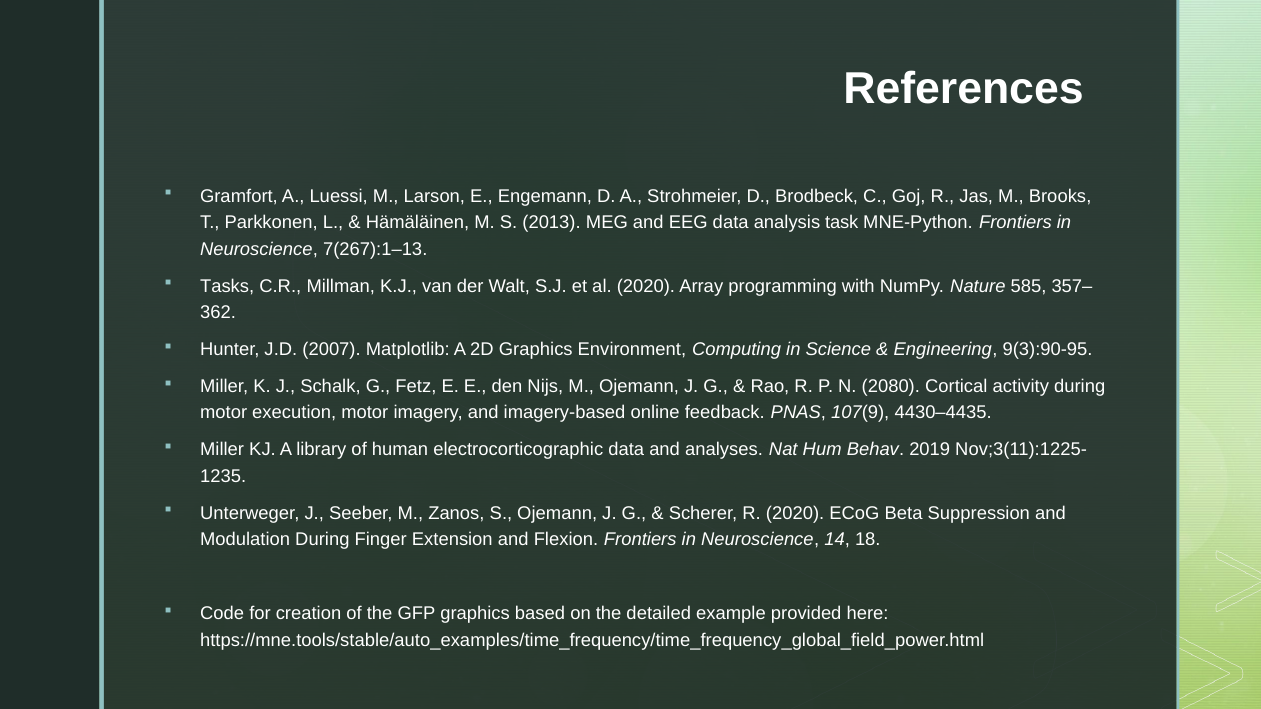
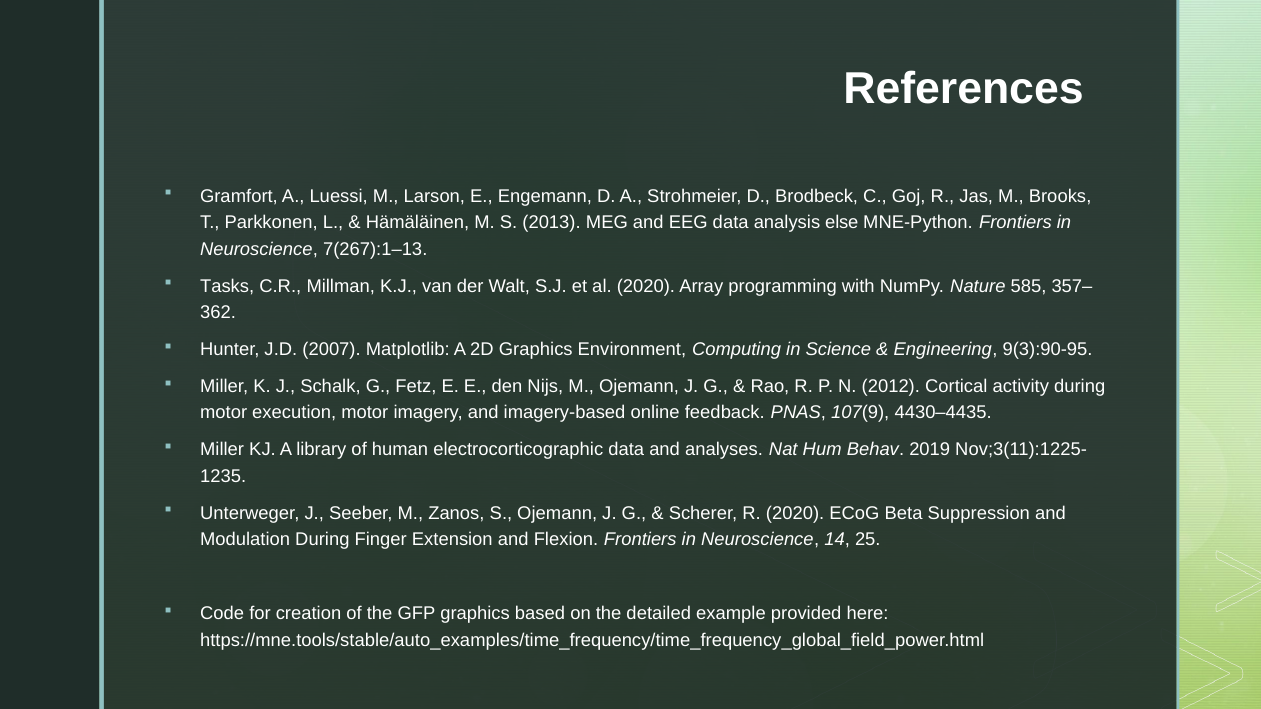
task: task -> else (842, 223)
2080: 2080 -> 2012 (891, 387)
18: 18 -> 25 (868, 540)
